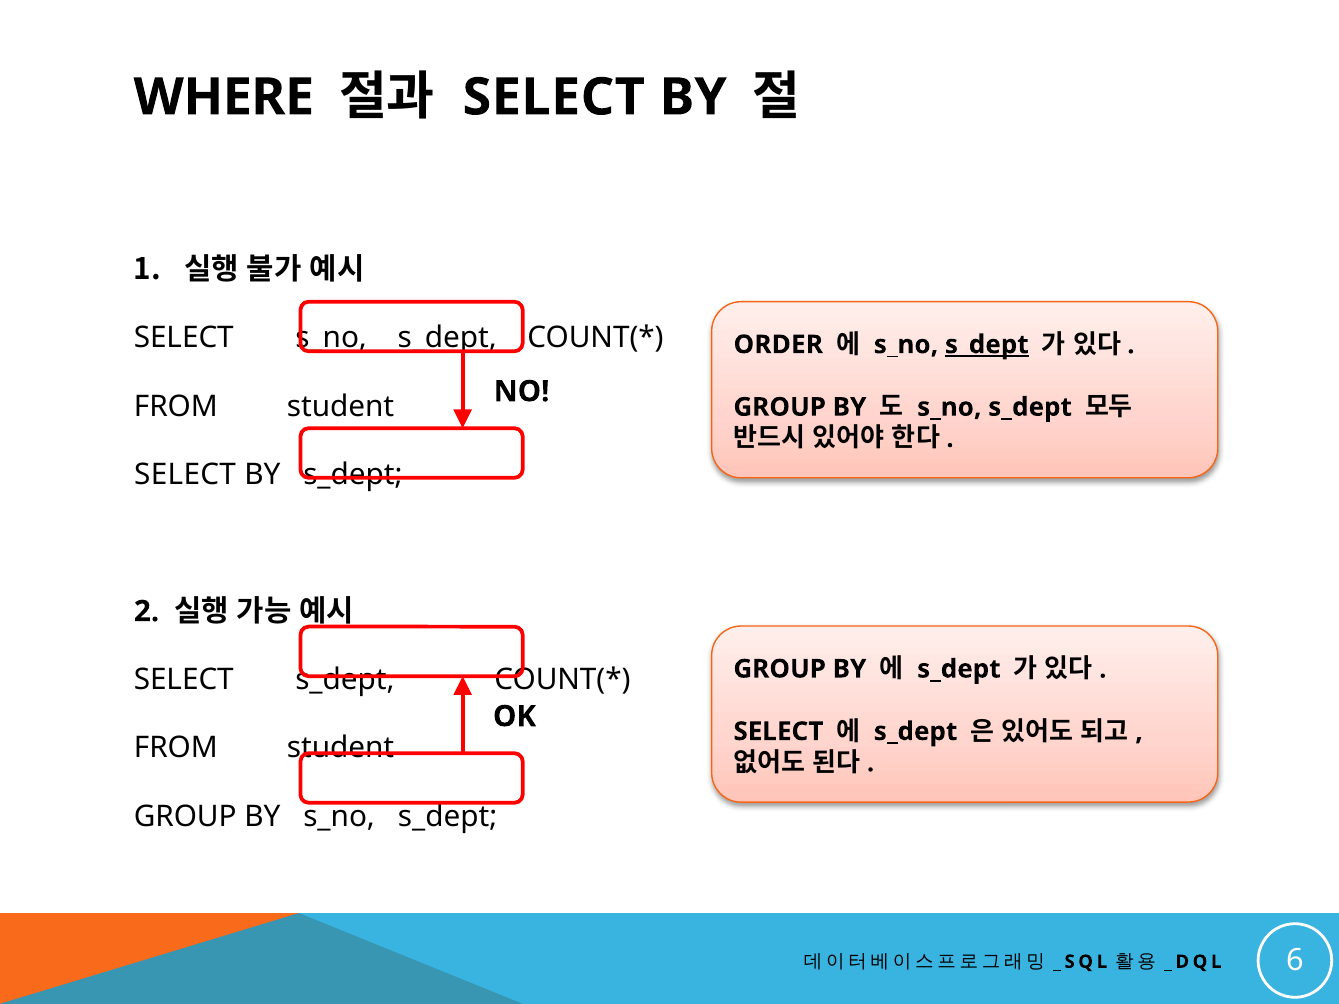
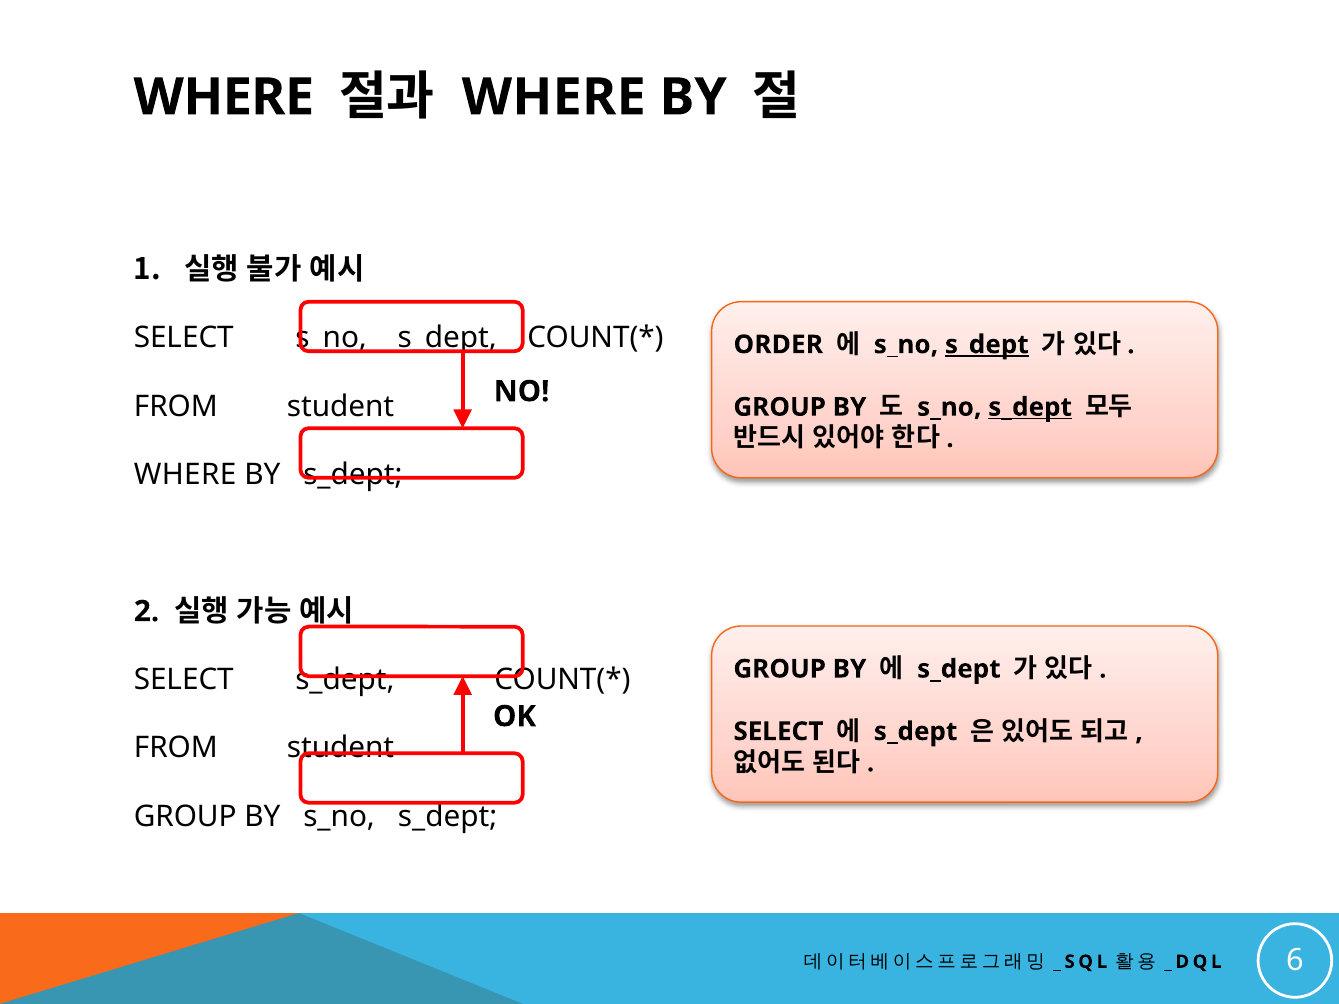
SELECT: SELECT -> WHERE (554, 97)
s_dept underline: none -> present (1030, 407)
SELECT: SELECT -> WHERE (185, 475)
